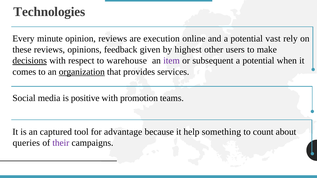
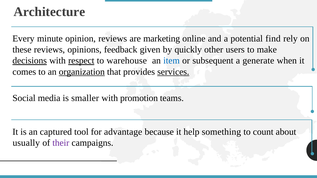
Technologies: Technologies -> Architecture (49, 12)
execution: execution -> marketing (162, 39)
vast: vast -> find (273, 39)
highest: highest -> quickly (188, 50)
respect underline: none -> present (81, 61)
item colour: purple -> blue (172, 61)
potential: potential -> generate (258, 61)
services underline: none -> present (173, 72)
positive: positive -> smaller (85, 98)
queries: queries -> usually (26, 143)
